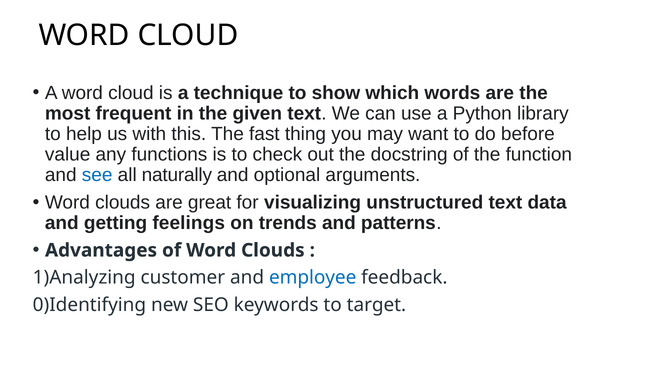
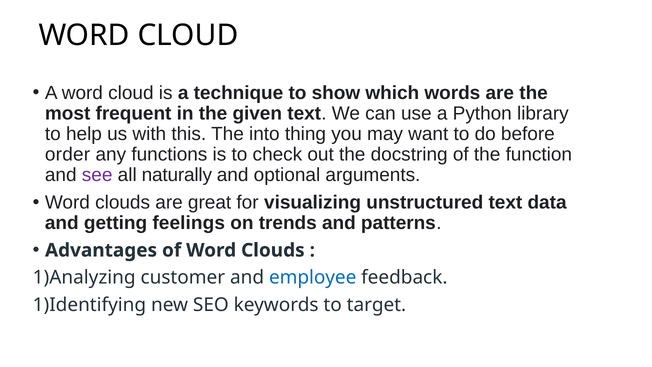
fast: fast -> into (264, 134)
value: value -> order (68, 154)
see colour: blue -> purple (97, 175)
0)Identifying: 0)Identifying -> 1)Identifying (89, 305)
